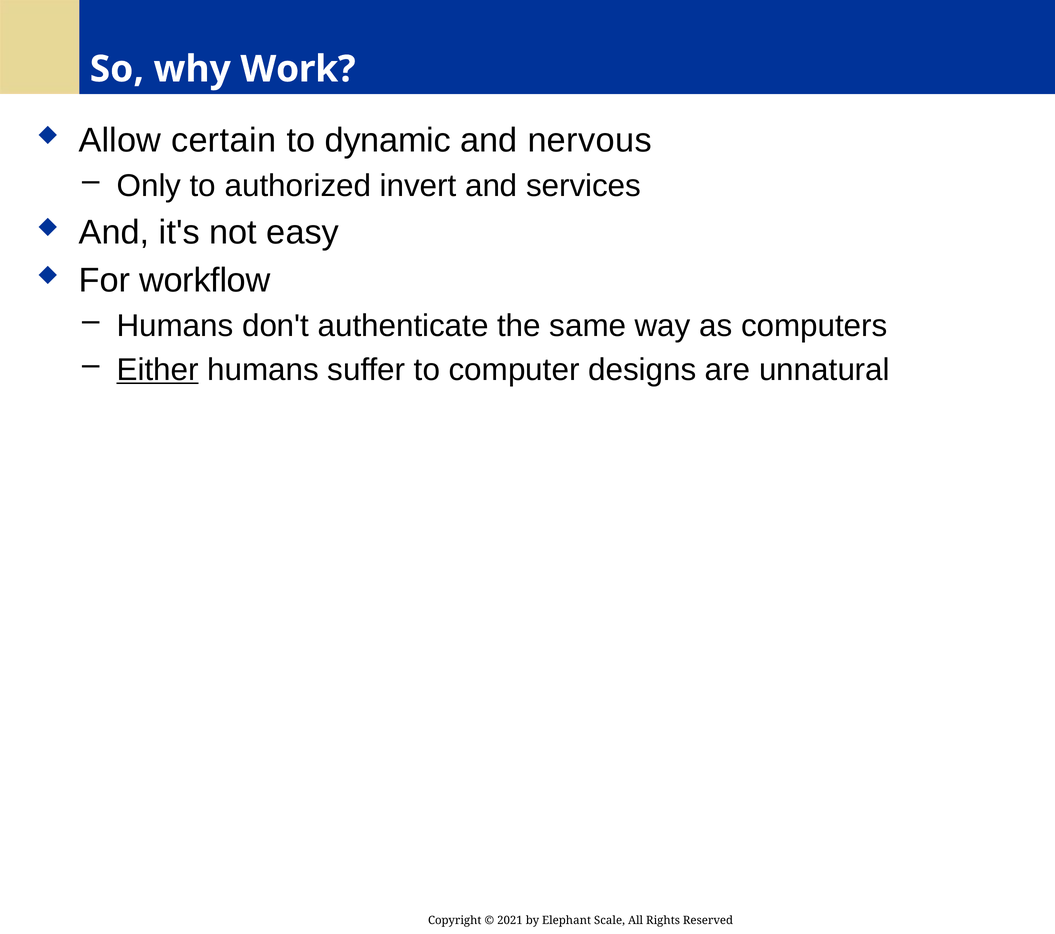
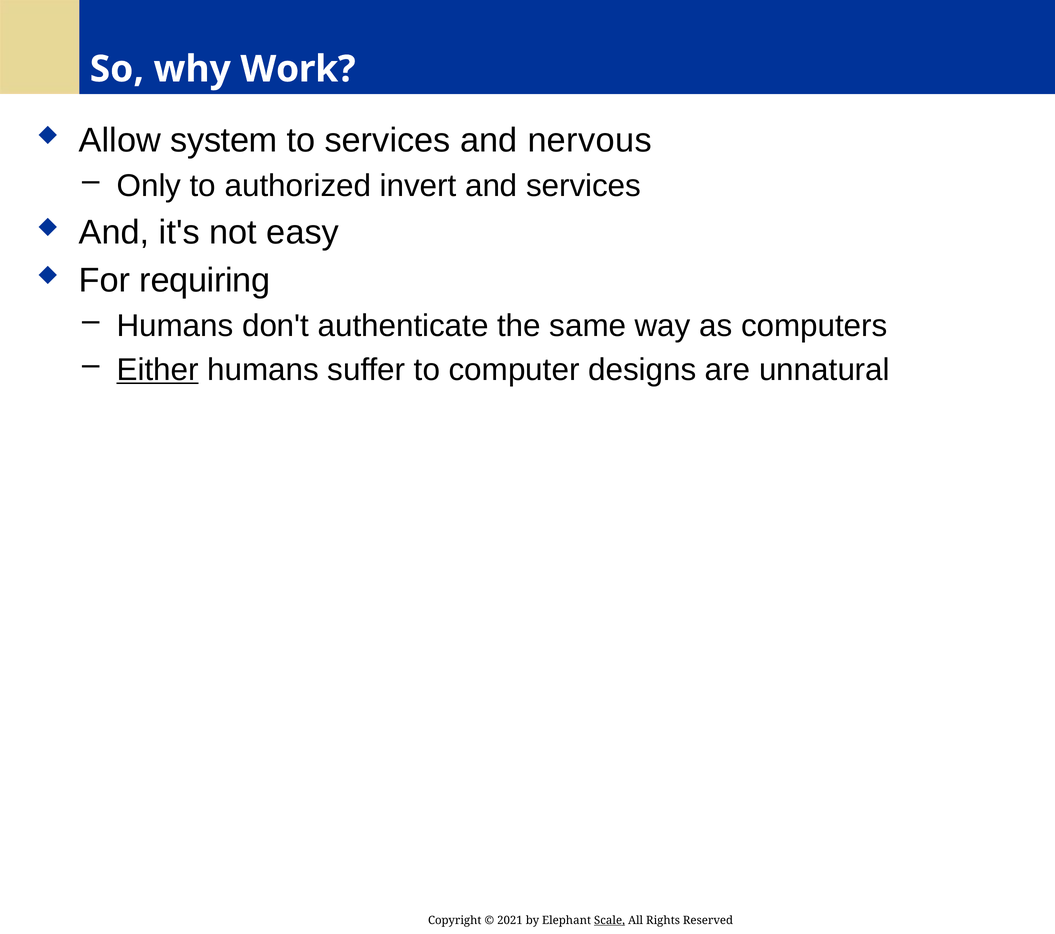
certain: certain -> system (224, 140)
to dynamic: dynamic -> services (388, 140)
workflow: workflow -> requiring (205, 280)
Scale underline: none -> present (610, 921)
